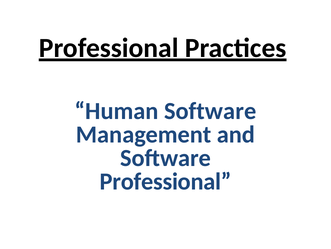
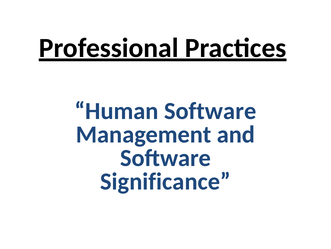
Professional: Professional -> Significance (165, 181)
